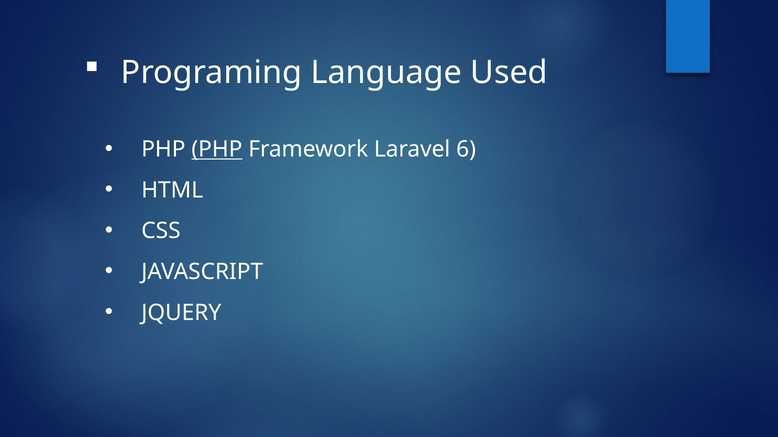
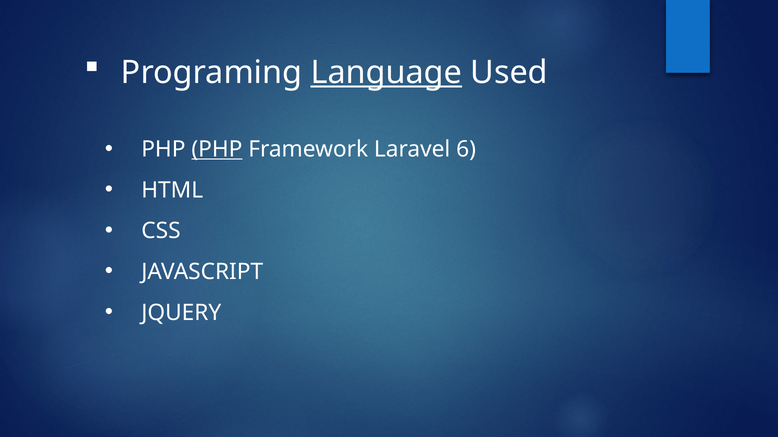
Language underline: none -> present (386, 73)
